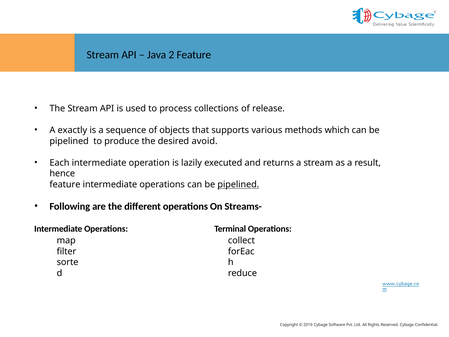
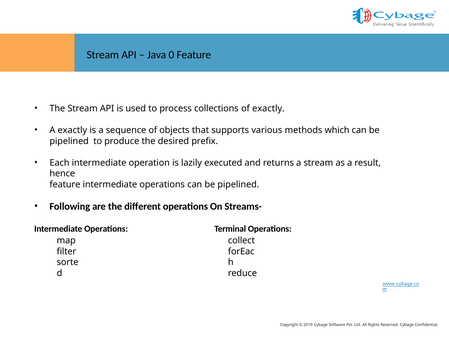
2: 2 -> 0 (171, 55)
of release: release -> exactly (268, 108)
avoid: avoid -> prefix (205, 141)
pipelined underline: present -> none (238, 184)
